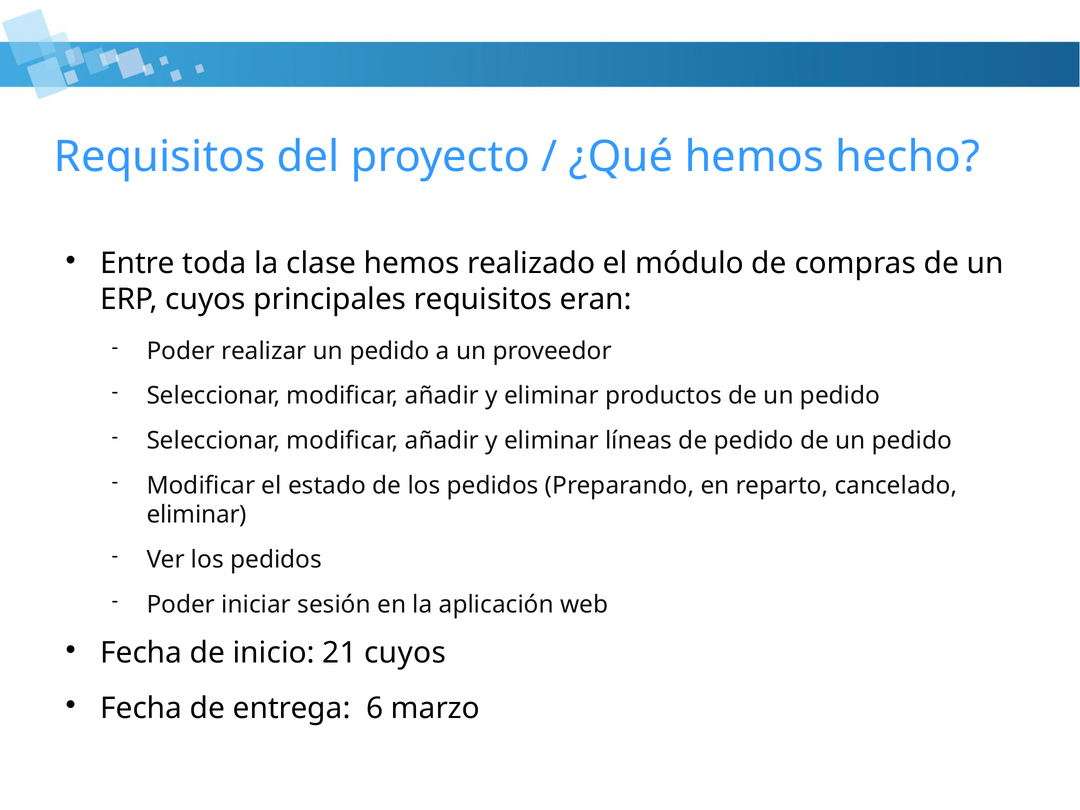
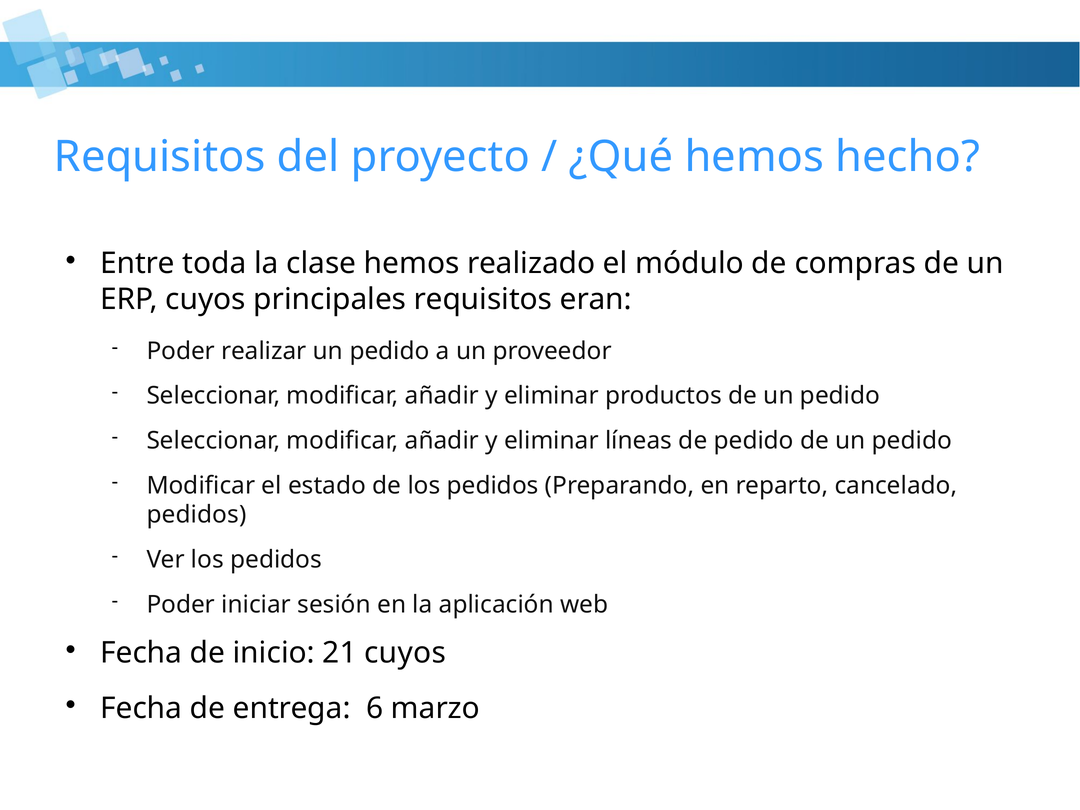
eliminar: eliminar -> pedidos (197, 515)
